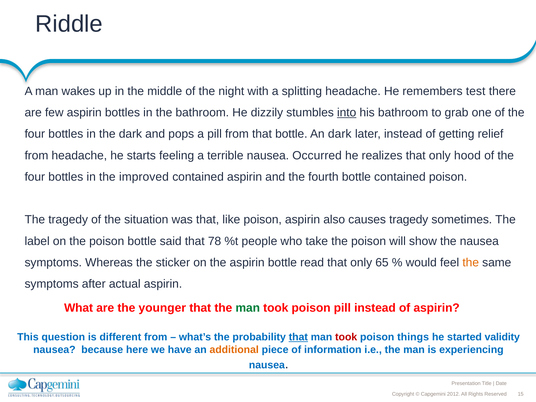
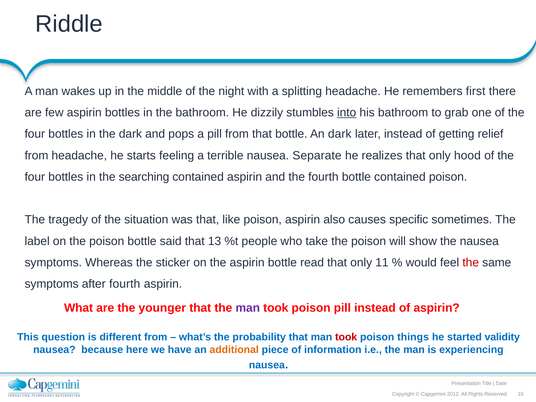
test: test -> first (476, 91)
Occurred: Occurred -> Separate (317, 155)
improved: improved -> searching (144, 177)
causes tragedy: tragedy -> specific (409, 220)
78: 78 -> 13 (215, 241)
65: 65 -> 11 (382, 263)
the colour: orange -> red (471, 263)
after actual: actual -> fourth (125, 284)
man colour: green -> purple (248, 308)
that underline: present -> none (298, 337)
